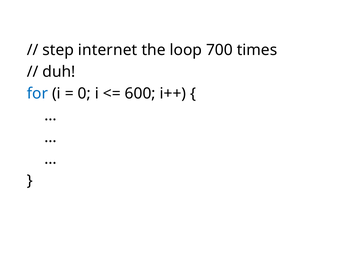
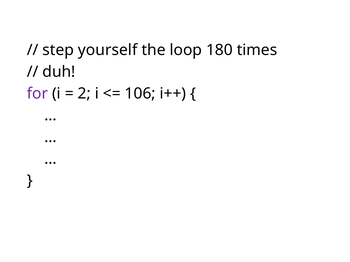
internet: internet -> yourself (108, 50)
700: 700 -> 180 (219, 50)
for colour: blue -> purple (37, 94)
0: 0 -> 2 (84, 94)
600: 600 -> 106 (140, 94)
